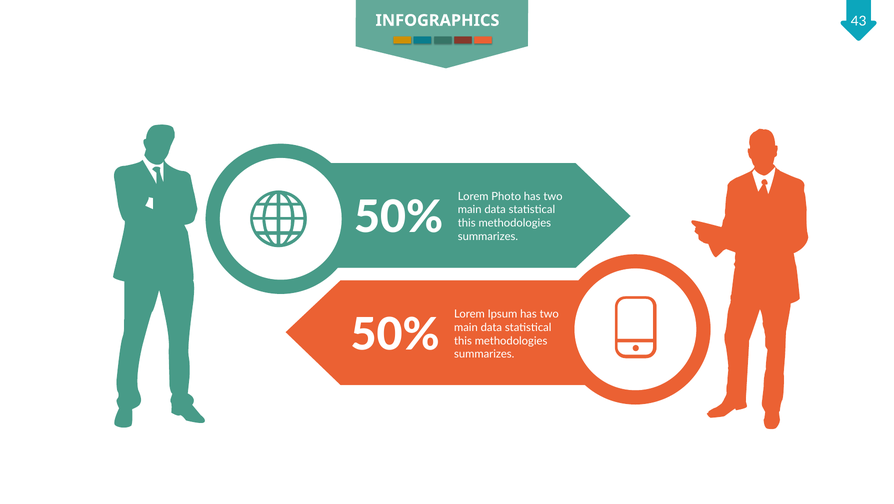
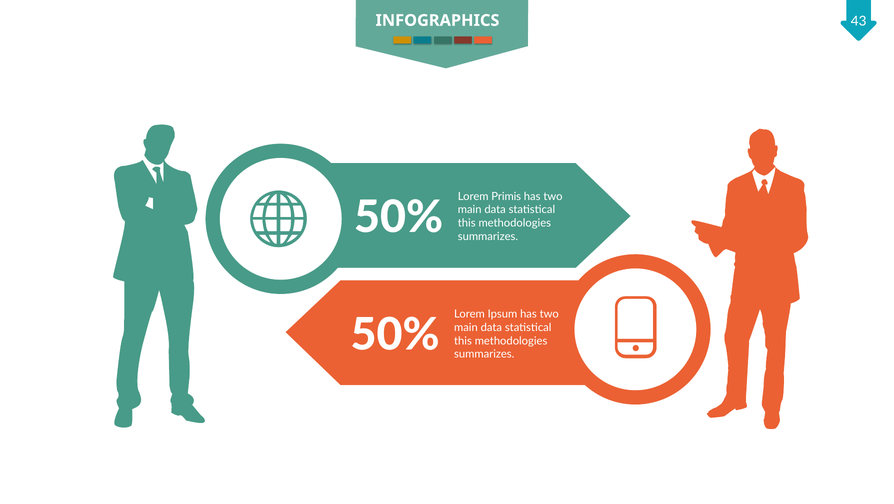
Photo: Photo -> Primis (506, 196)
